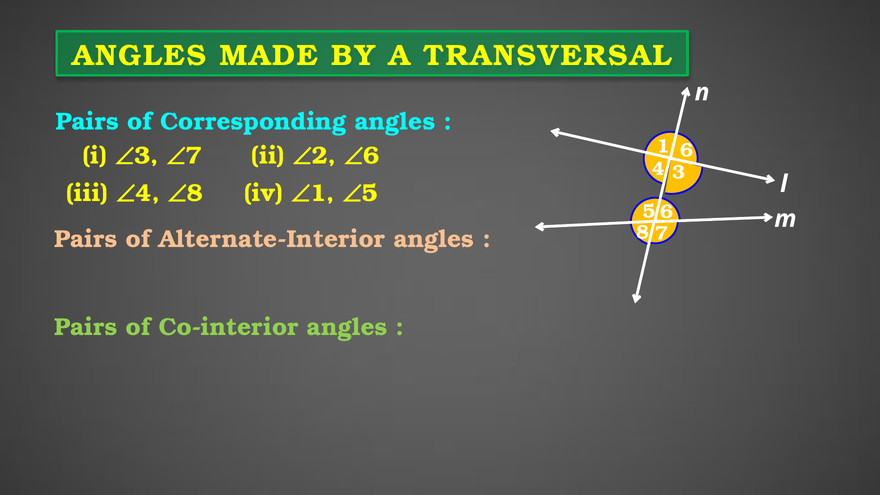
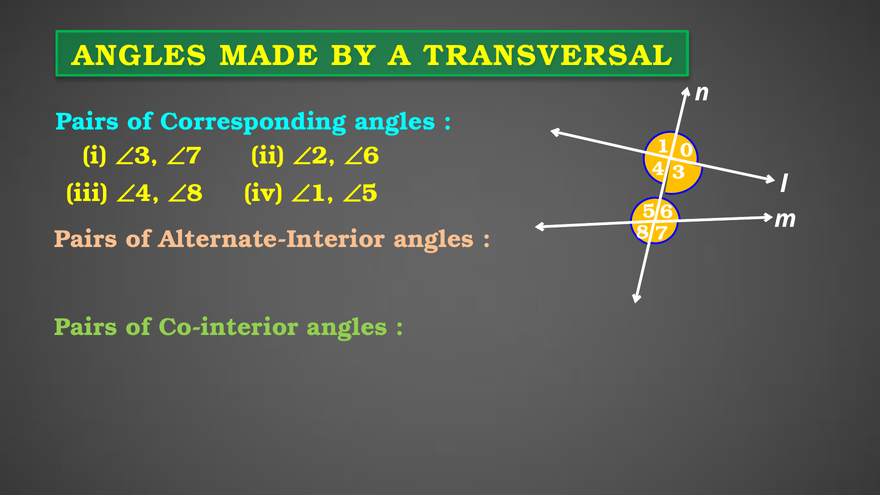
6: 6 -> 0 (687, 151)
